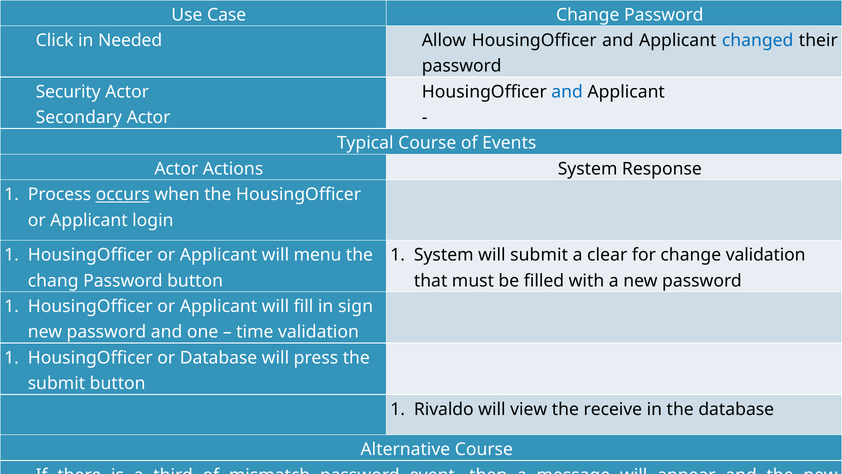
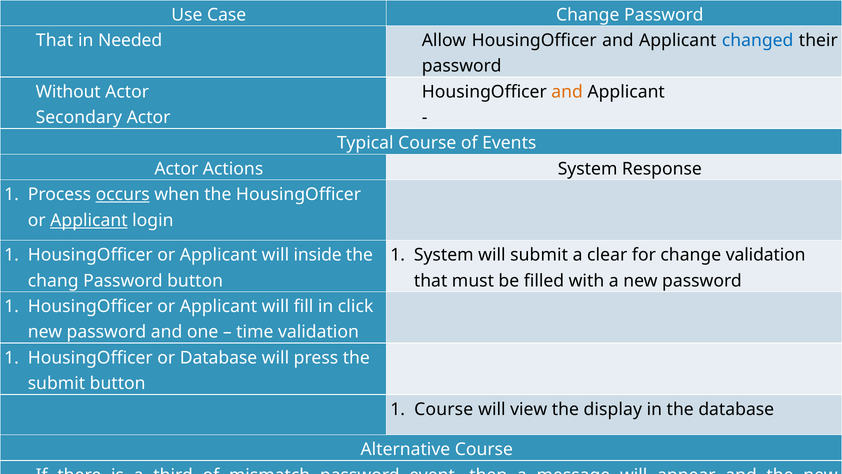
Click: Click -> That (55, 40)
Security: Security -> Without (68, 92)
and colour: blue -> orange (567, 92)
Applicant underline: none -> present (89, 220)
menu: menu -> inside (318, 255)
sign: sign -> click (356, 306)
Rivaldo: Rivaldo -> Course (444, 409)
receive: receive -> display (613, 409)
